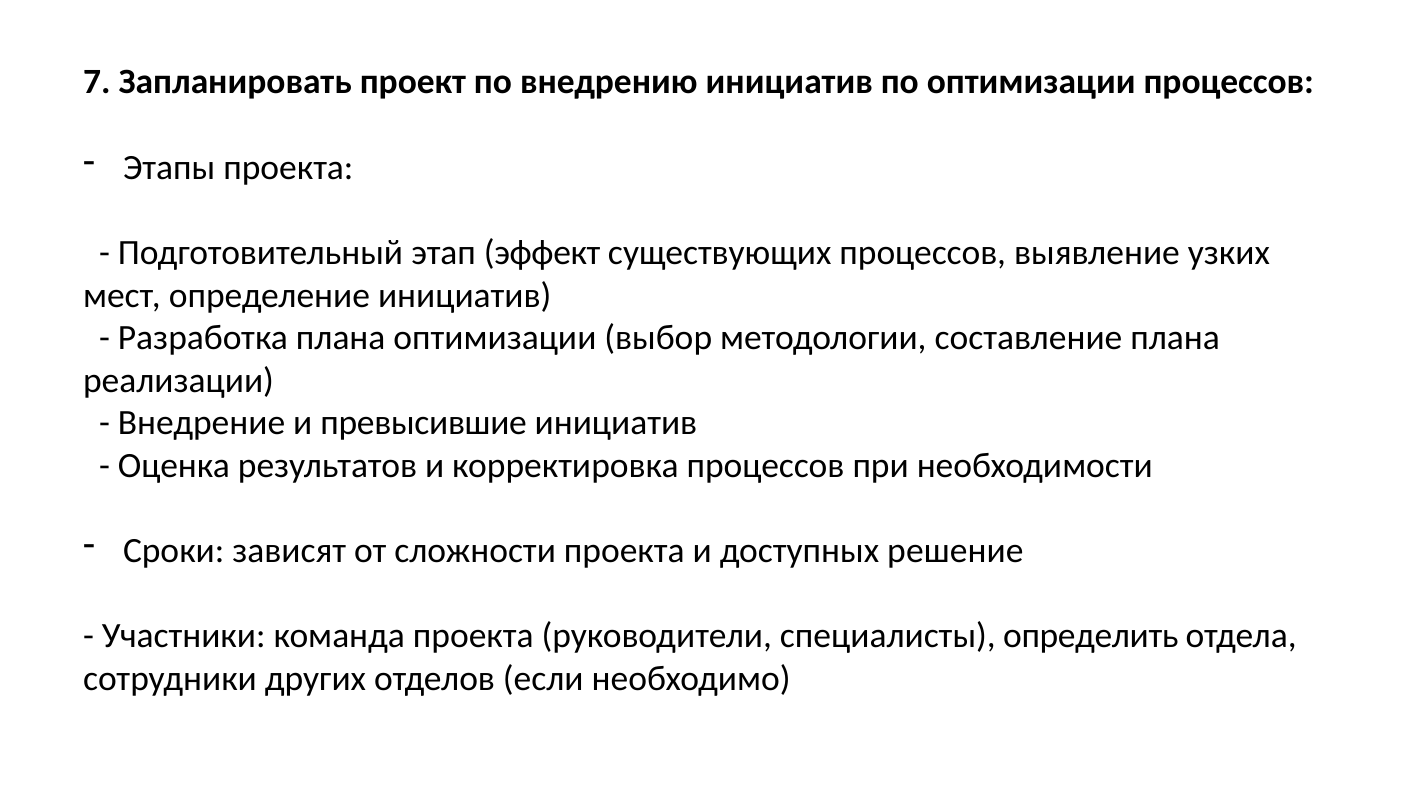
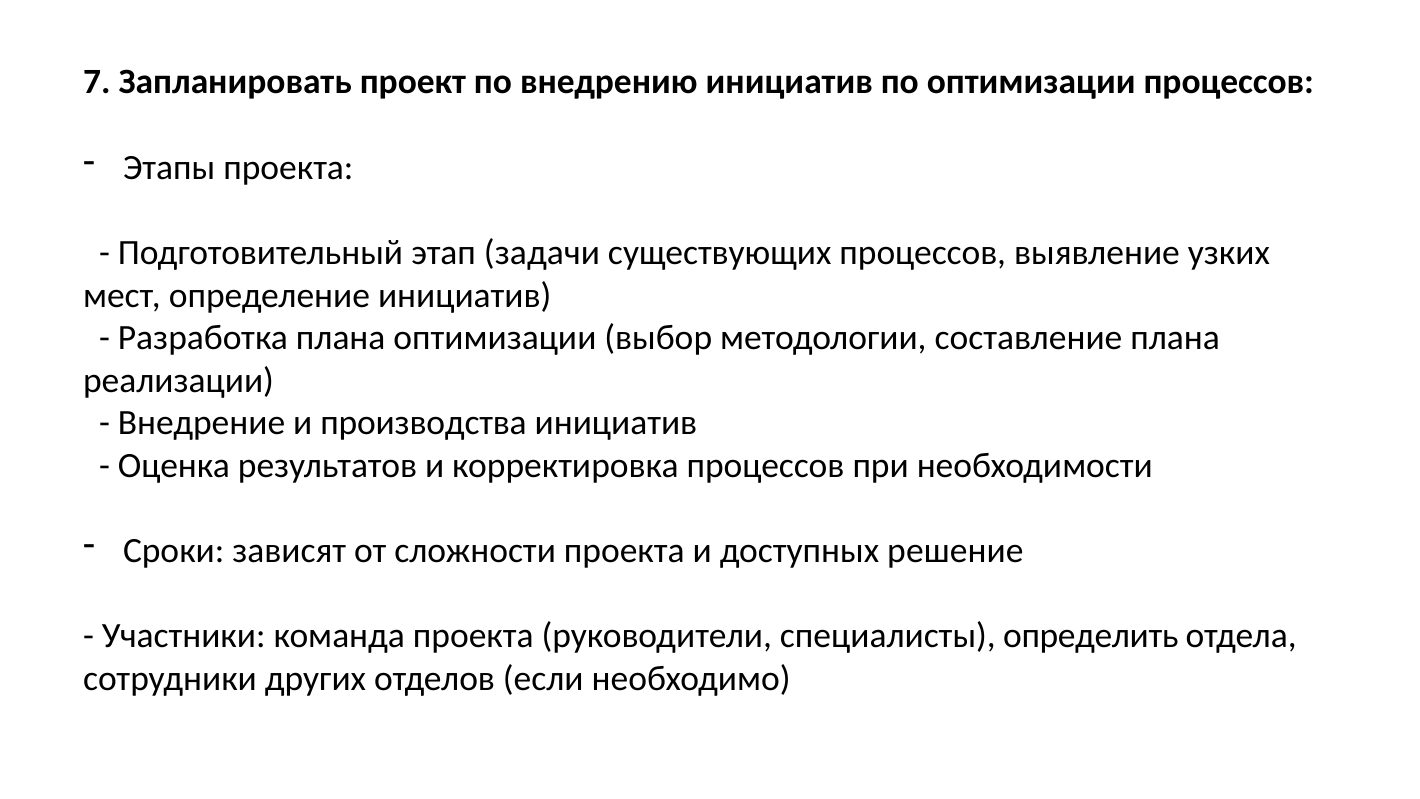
эффект: эффект -> задачи (542, 253)
превысившие: превысившие -> производства (424, 423)
